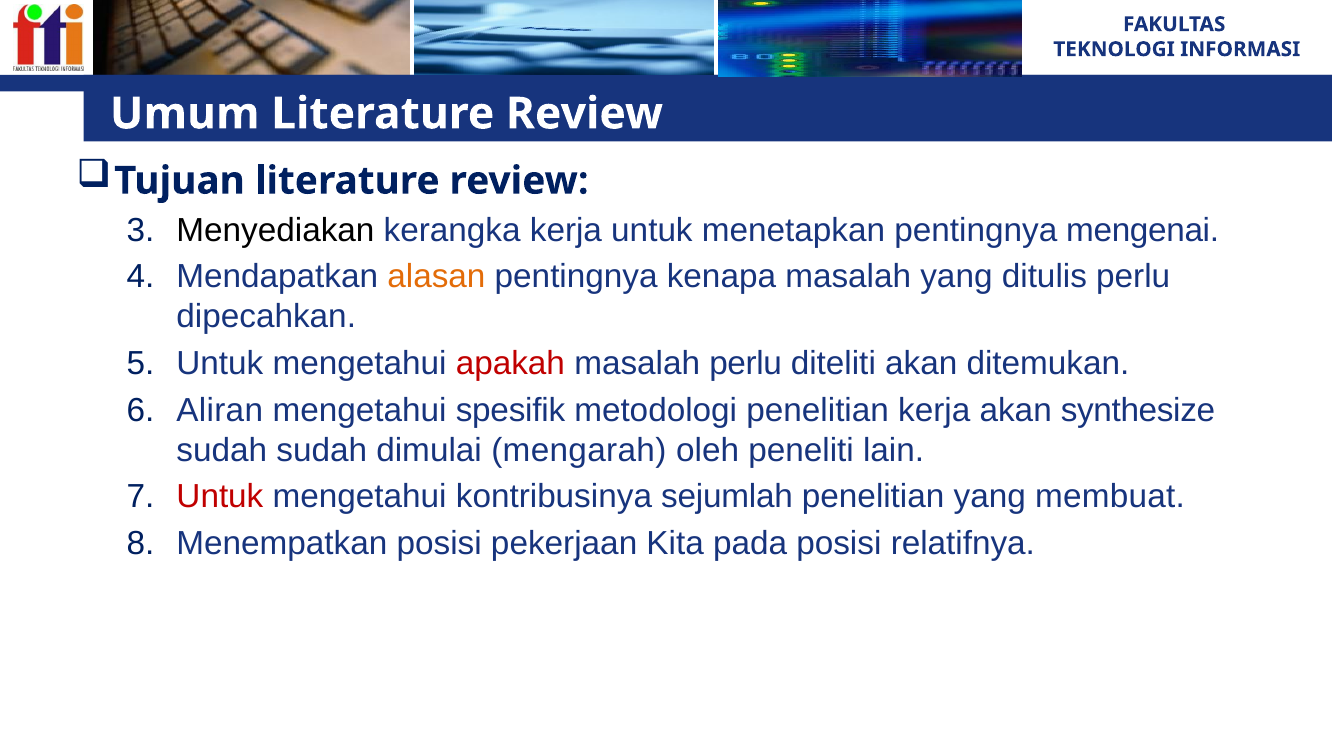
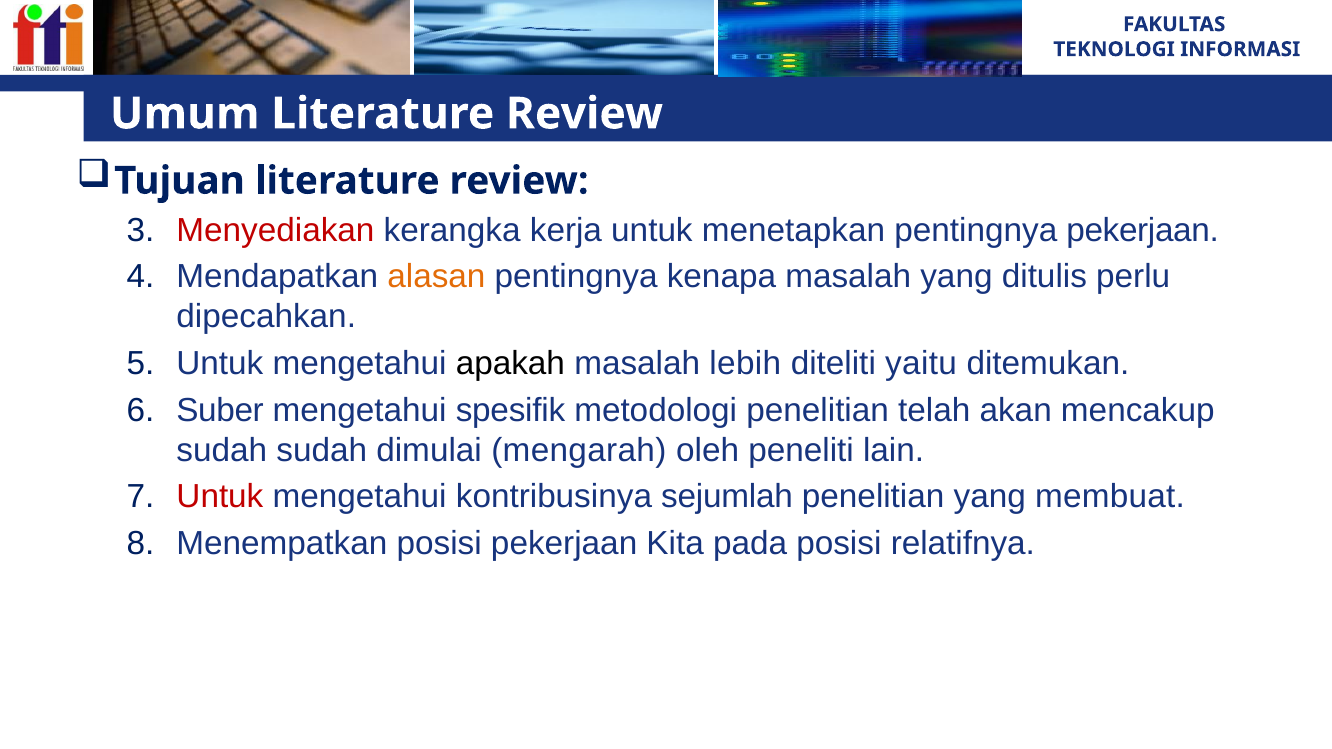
Menyediakan colour: black -> red (275, 230)
pentingnya mengenai: mengenai -> pekerjaan (1143, 230)
apakah colour: red -> black (510, 364)
masalah perlu: perlu -> lebih (745, 364)
diteliti akan: akan -> yaitu (921, 364)
Aliran: Aliran -> Suber (220, 410)
penelitian kerja: kerja -> telah (934, 410)
synthesize: synthesize -> mencakup (1138, 410)
